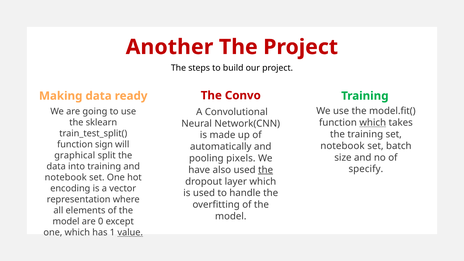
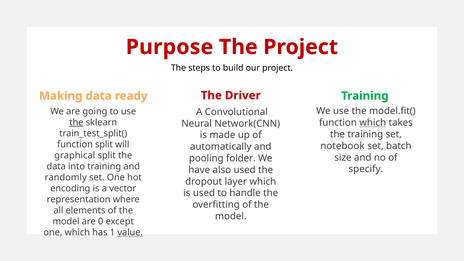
Another: Another -> Purpose (169, 47)
Convo: Convo -> Driver (243, 95)
the underline: none -> present (76, 122)
function sign: sign -> split (104, 144)
pixels: pixels -> folder (241, 158)
the underline: present -> none (266, 170)
notebook: notebook -> randomly (66, 178)
